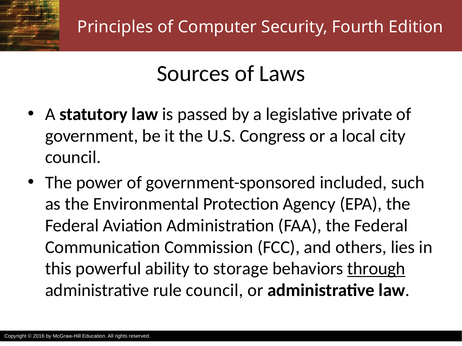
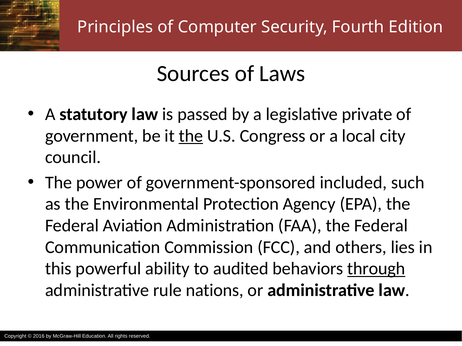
the underline: none -> present (191, 136)
storage: storage -> audited (241, 269)
rule council: council -> nations (215, 291)
